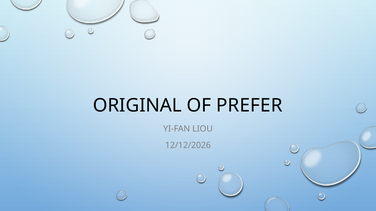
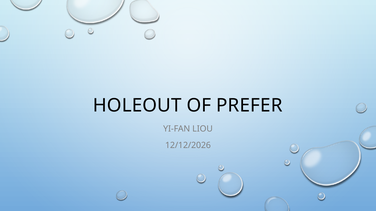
ORIGINAL: ORIGINAL -> HOLEOUT (137, 106)
